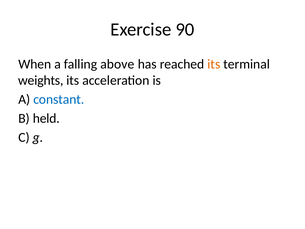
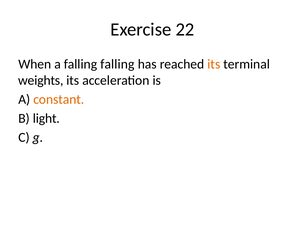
90: 90 -> 22 (185, 30)
falling above: above -> falling (117, 64)
constant colour: blue -> orange (59, 99)
held: held -> light (46, 118)
